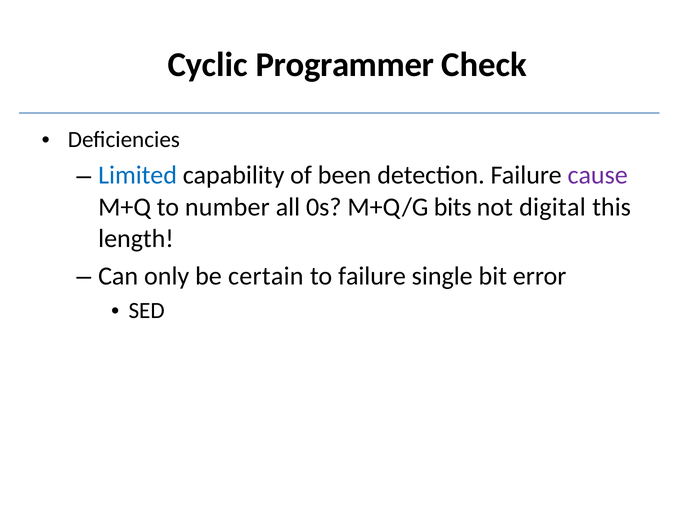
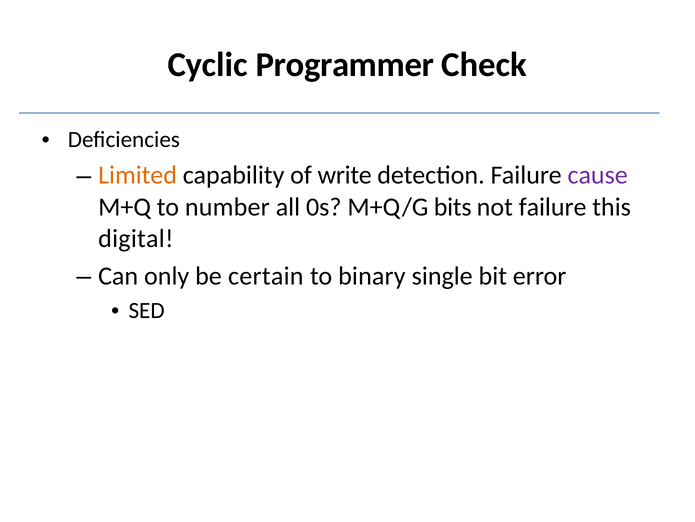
Limited colour: blue -> orange (138, 175)
been: been -> write (345, 175)
not digital: digital -> failure (553, 207)
length: length -> digital (136, 238)
to failure: failure -> binary (372, 276)
